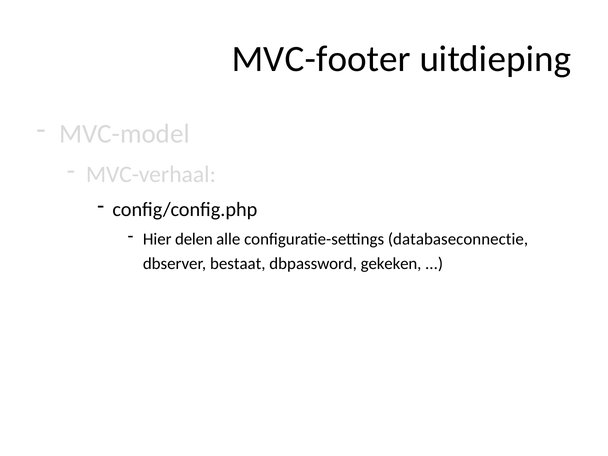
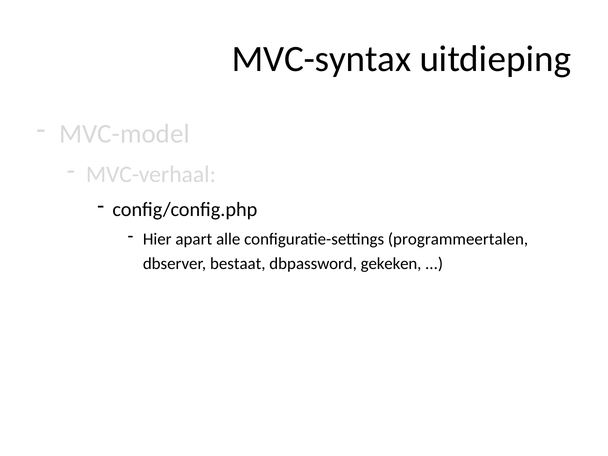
MVC-footer: MVC-footer -> MVC-syntax (321, 59)
delen: delen -> apart (194, 239)
databaseconnectie: databaseconnectie -> programmeertalen (458, 239)
